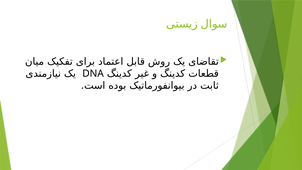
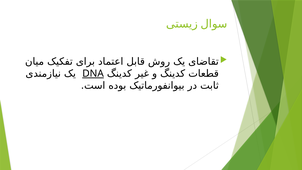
DNA underline: none -> present (93, 73)
